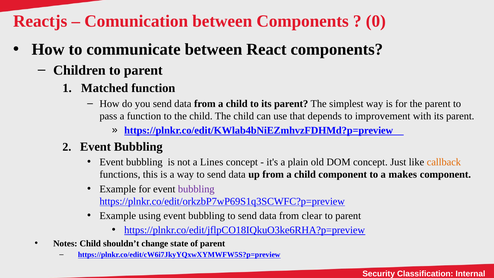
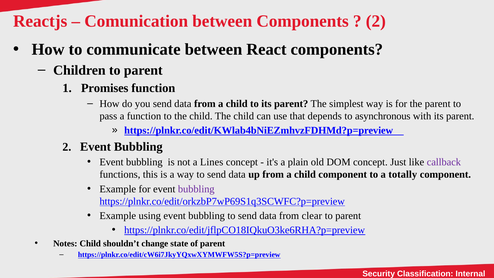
0: 0 -> 2 (376, 21)
Matched: Matched -> Promises (105, 88)
improvement: improvement -> asynchronous (383, 116)
callback colour: orange -> purple (444, 162)
makes: makes -> totally (403, 174)
